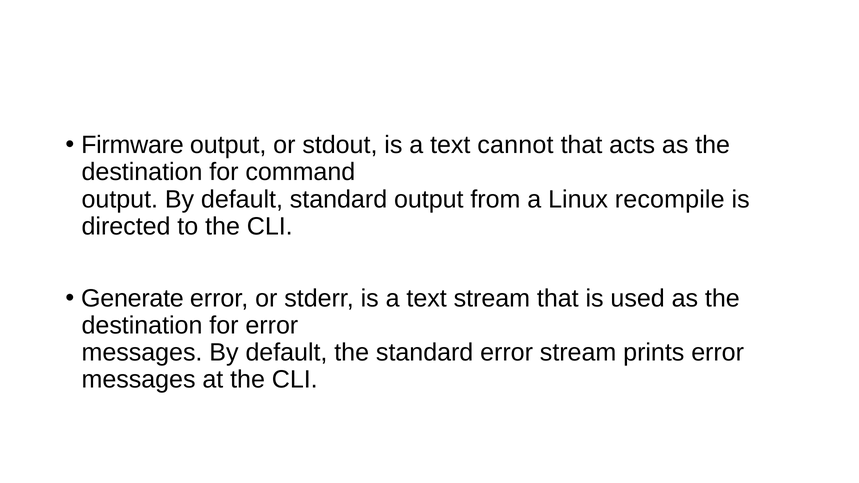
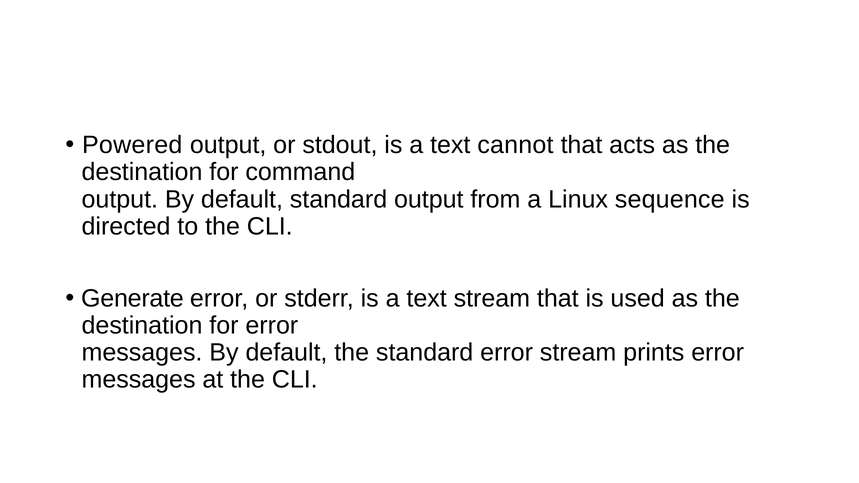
Firmware: Firmware -> Powered (132, 145)
recompile: recompile -> sequence (670, 199)
